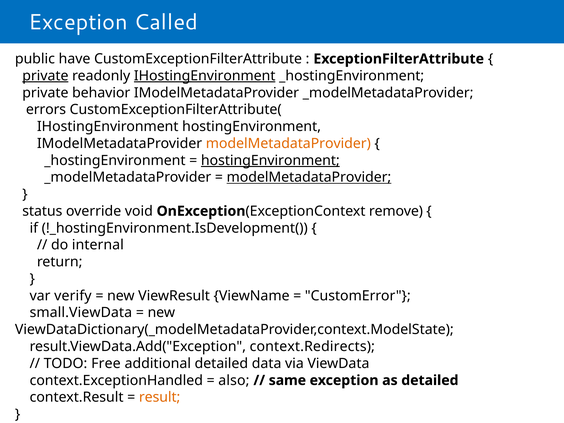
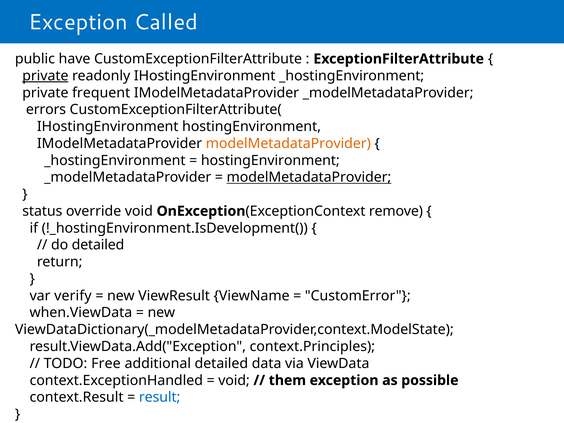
IHostingEnvironment underline: present -> none (205, 76)
behavior: behavior -> frequent (101, 93)
hostingEnvironment underline: present -> none (270, 160)
do internal: internal -> detailed (98, 245)
small.ViewData: small.ViewData -> when.ViewData (81, 313)
context.Redirects: context.Redirects -> context.Principles (312, 347)
also: also -> void (234, 380)
same: same -> them (287, 380)
as detailed: detailed -> possible (430, 380)
result colour: orange -> blue (160, 397)
